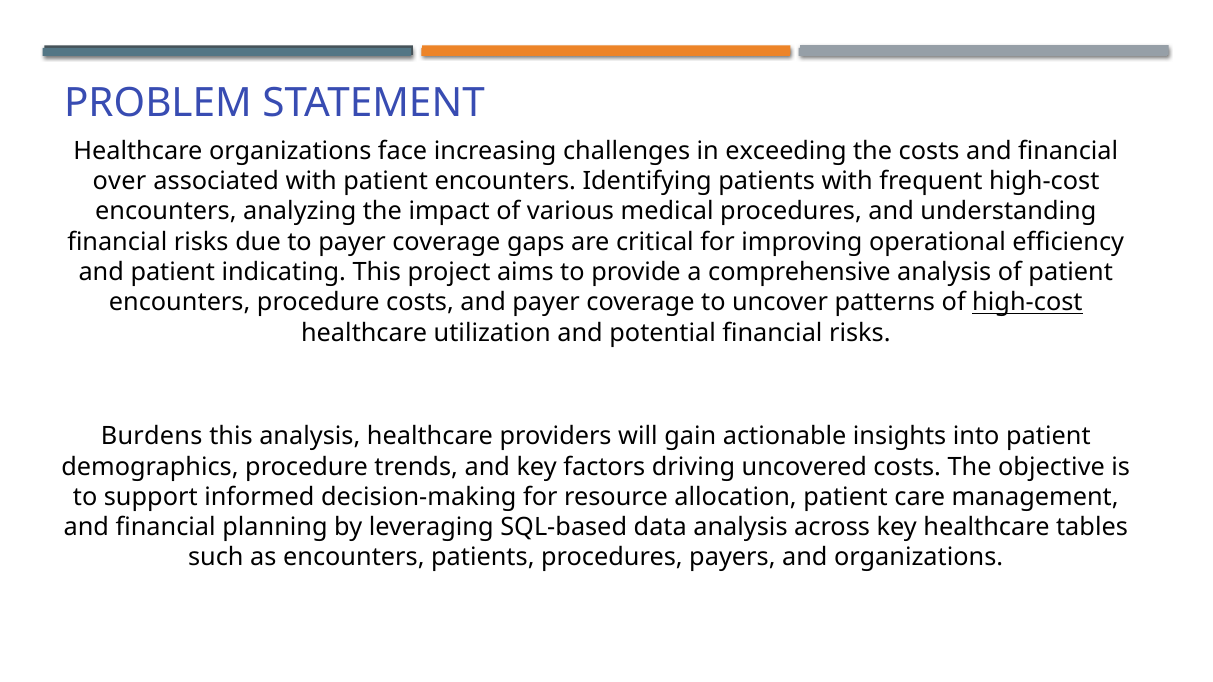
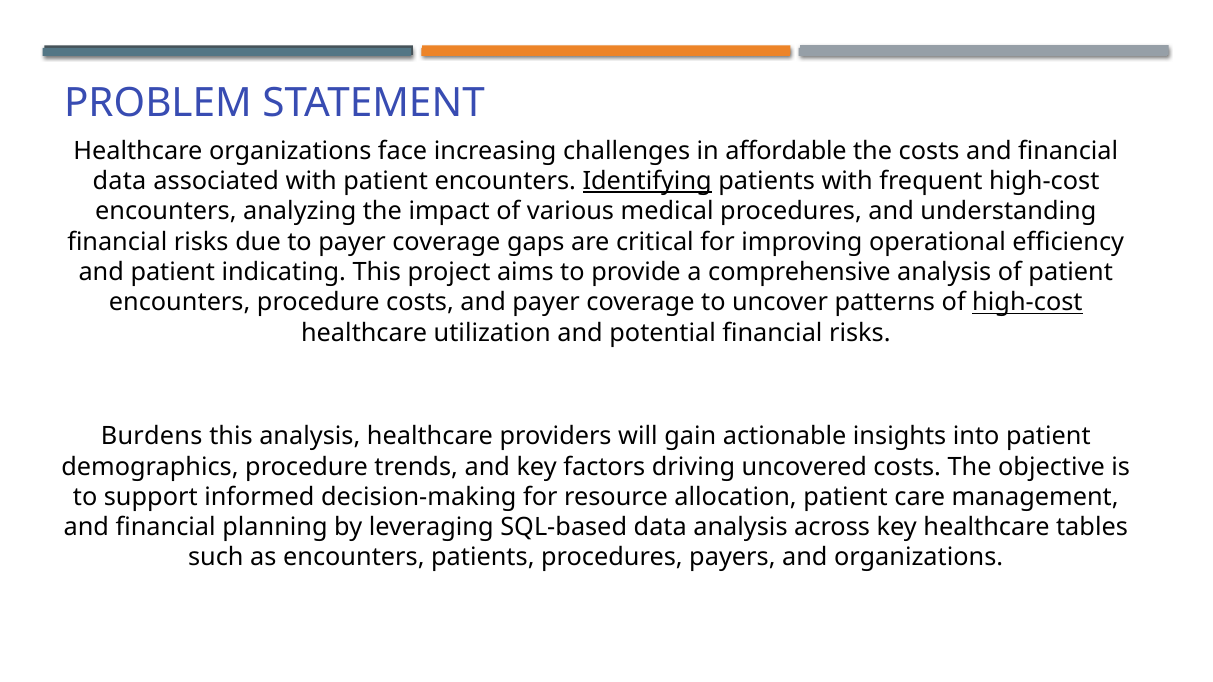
exceeding: exceeding -> affordable (786, 151)
over: over -> data (119, 181)
Identifying underline: none -> present (647, 181)
